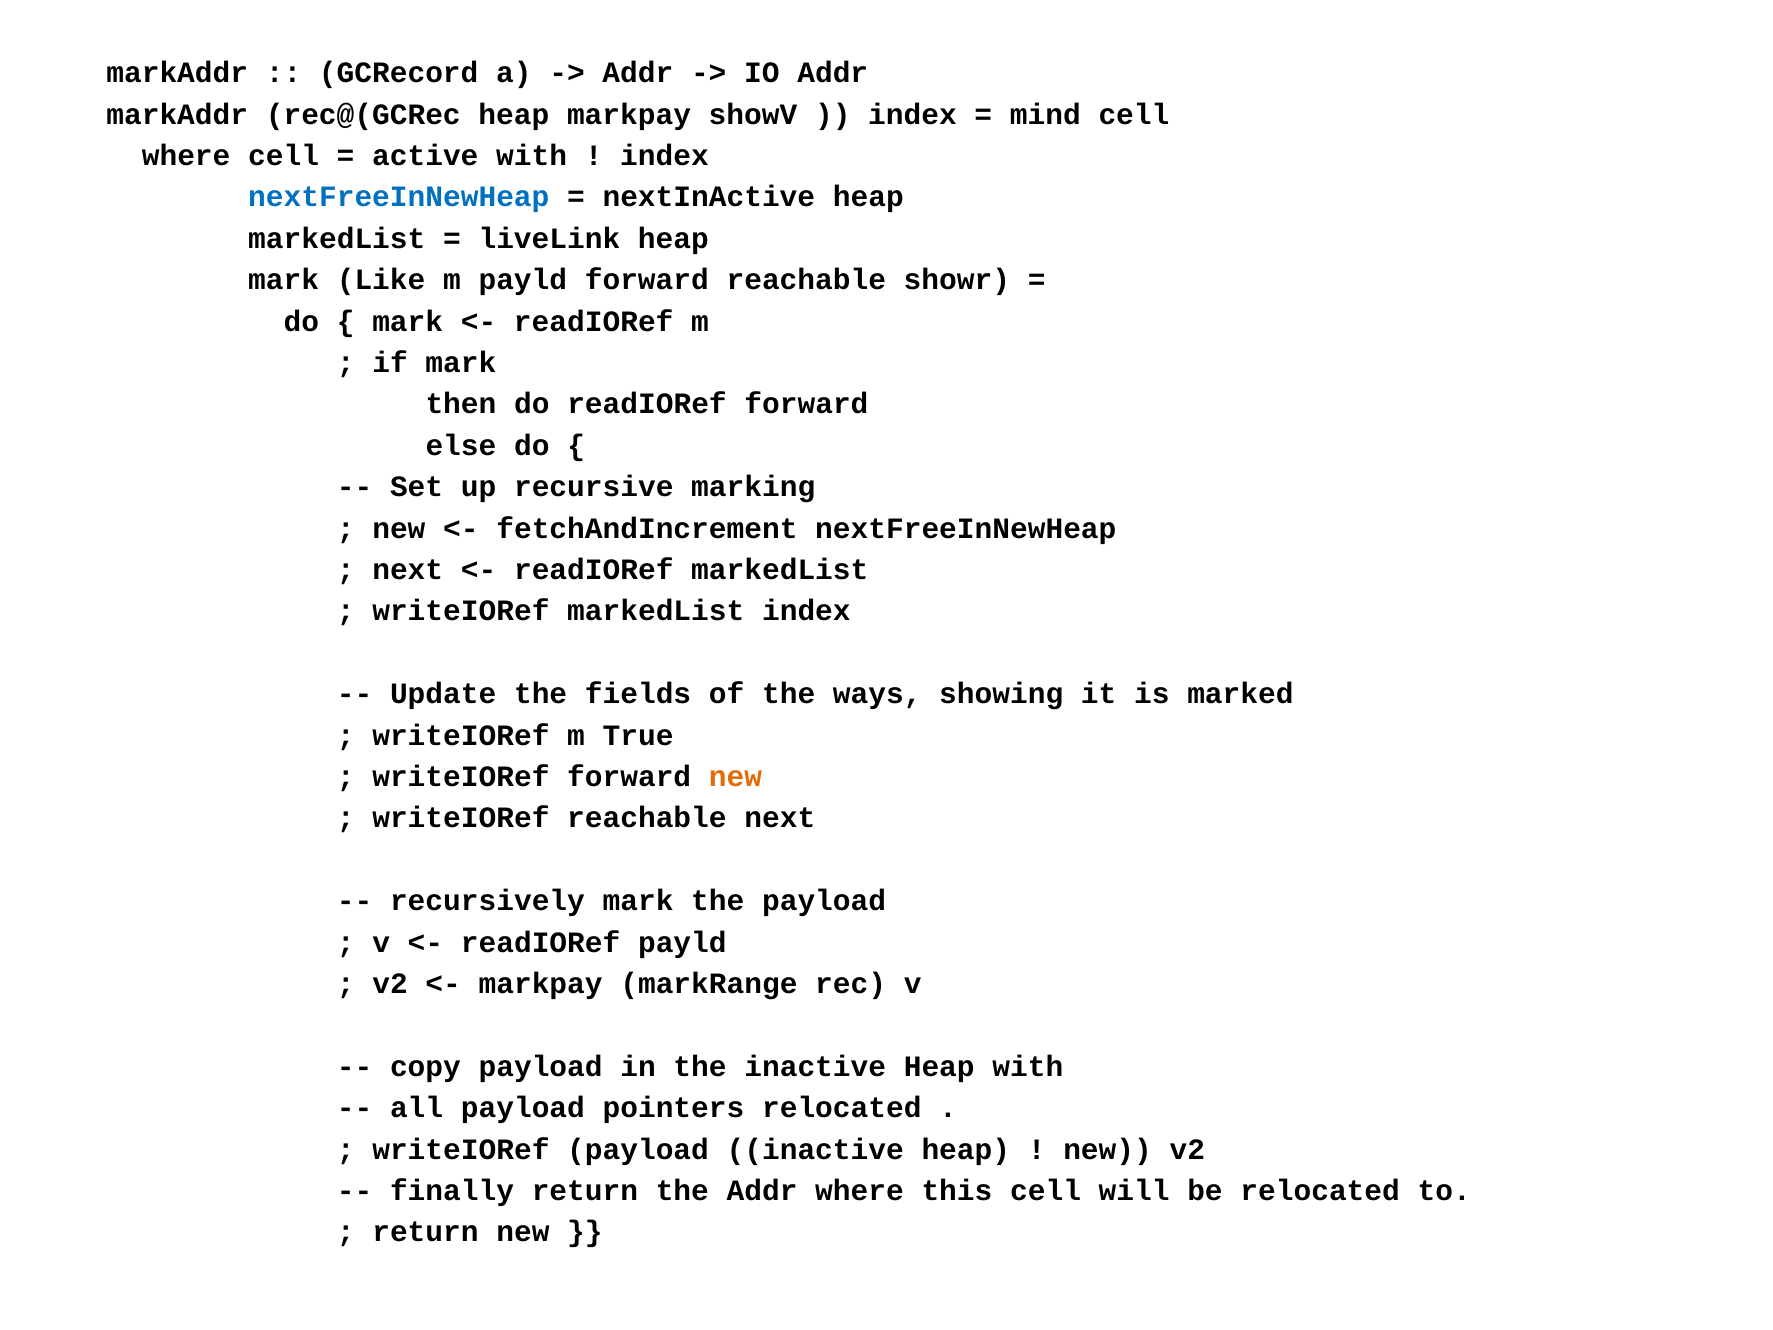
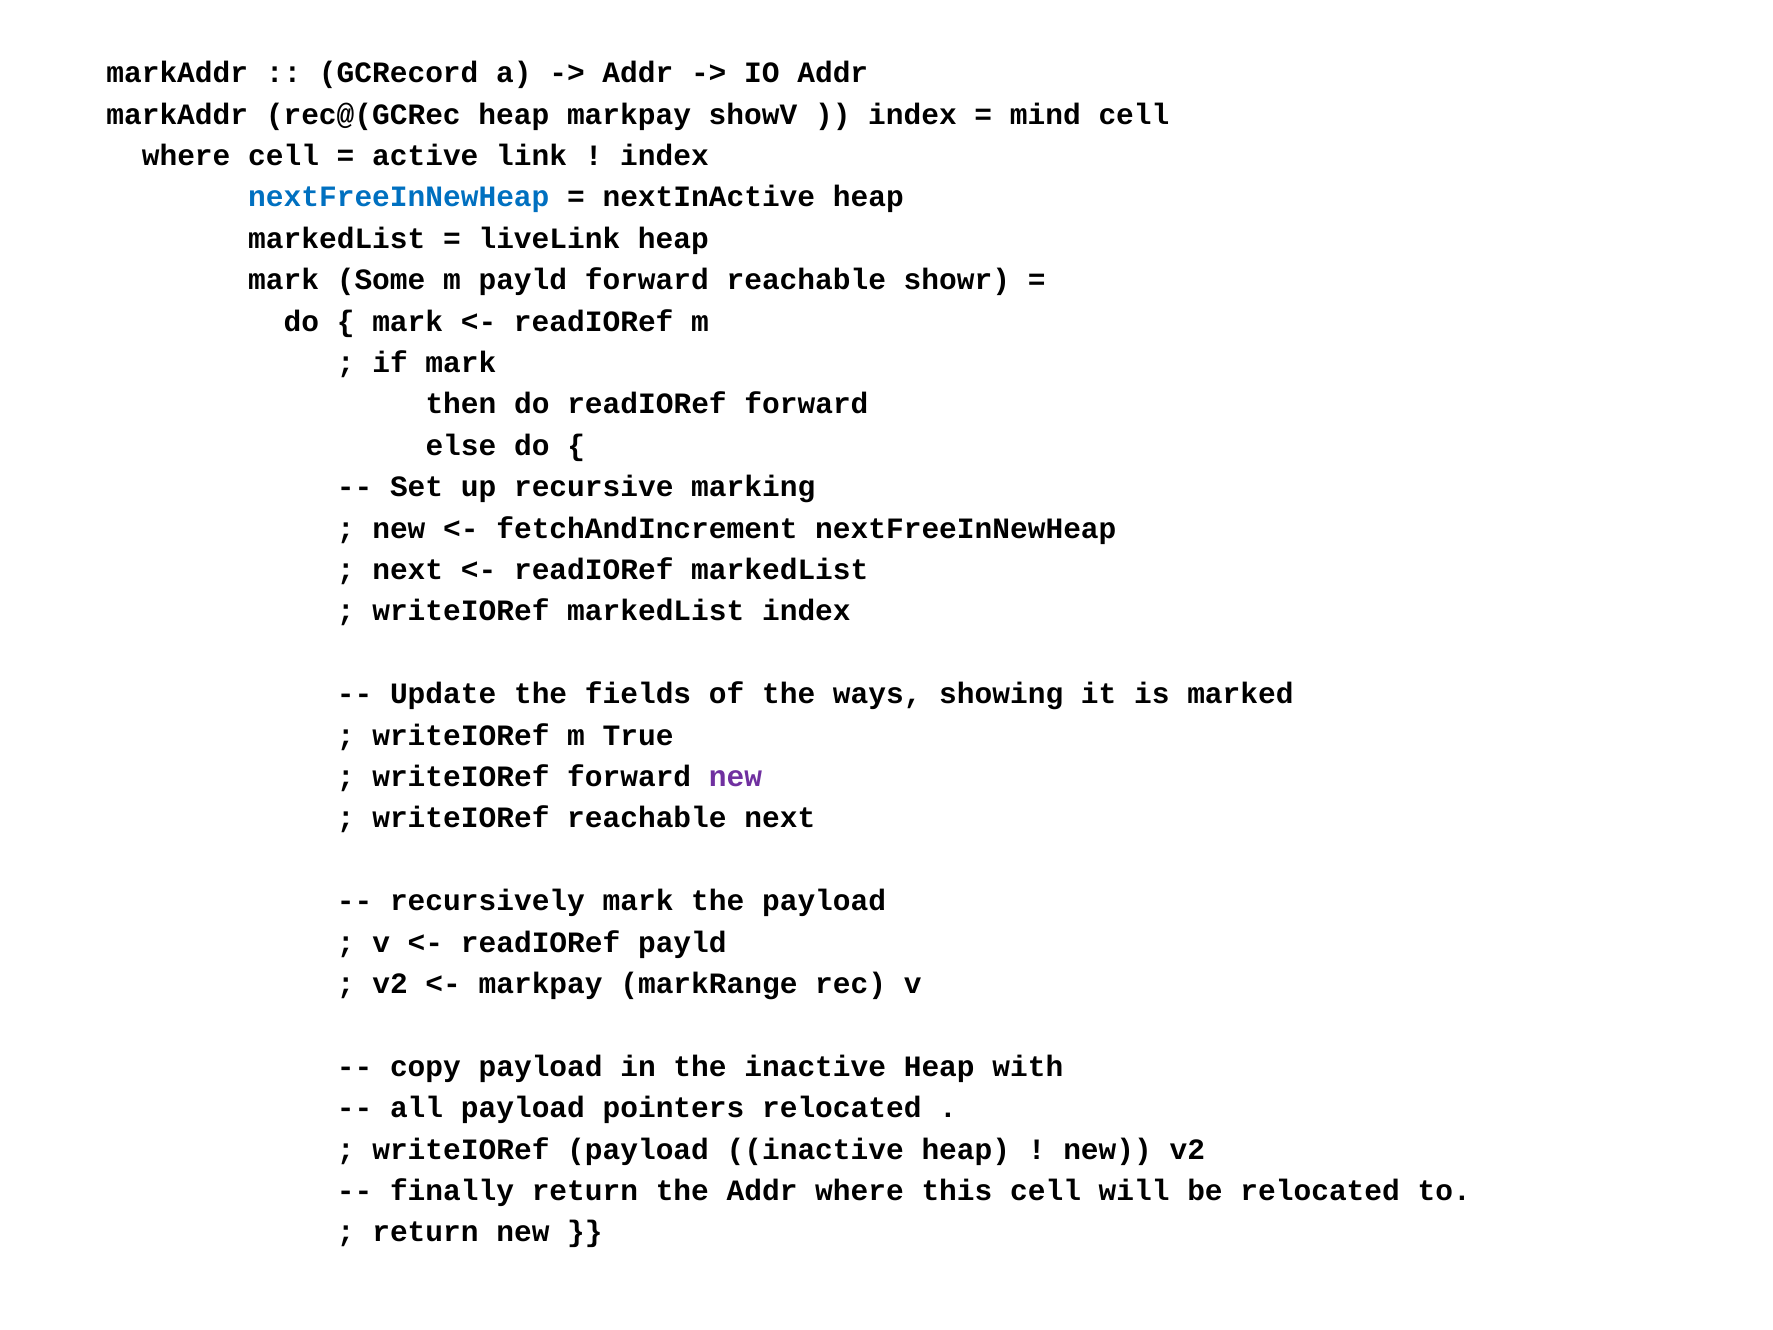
active with: with -> link (532, 156)
Like: Like -> Some (381, 280)
new colour: orange -> purple (735, 777)
